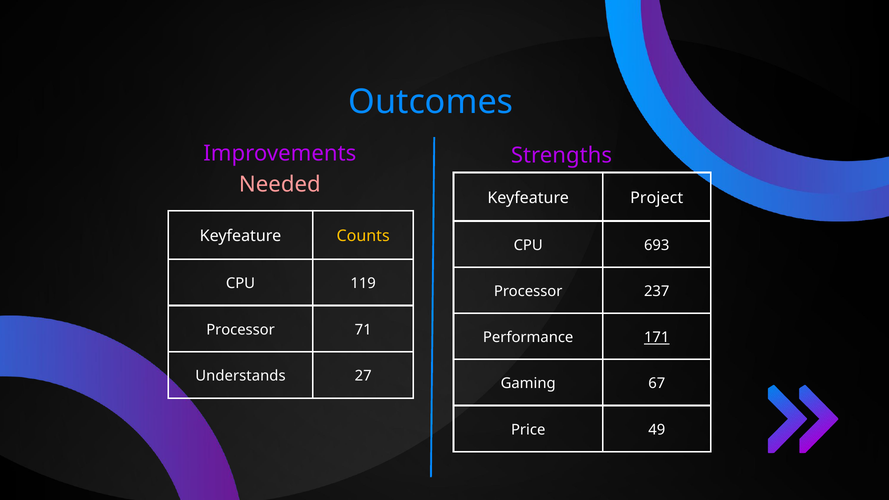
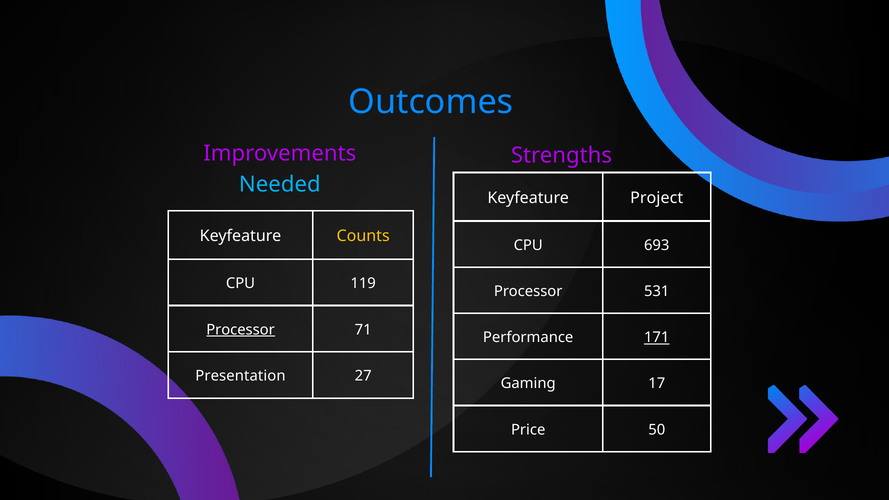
Needed colour: pink -> light blue (280, 184)
237: 237 -> 531 (657, 291)
Processor underline: none -> present (241, 330)
Understands: Understands -> Presentation (240, 376)
67: 67 -> 17 (657, 384)
49: 49 -> 50 (657, 430)
